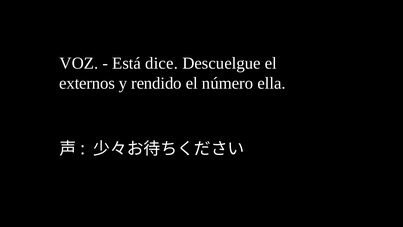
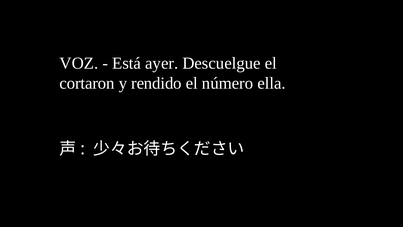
dice: dice -> ayer (162, 63)
externos: externos -> cortaron (87, 83)
